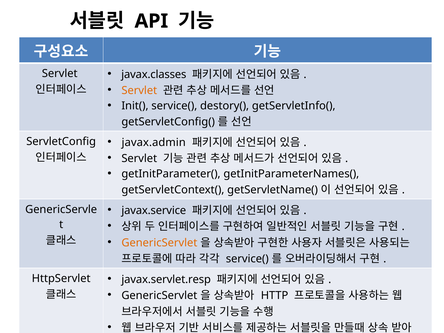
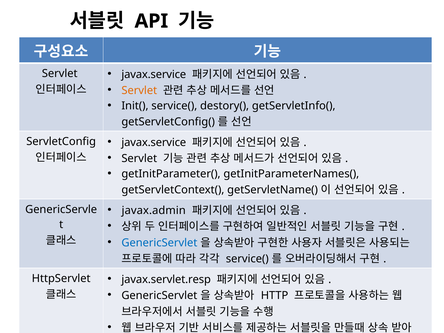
javax.classes: javax.classes -> javax.service (154, 74)
javax.admin: javax.admin -> javax.service (154, 142)
javax.service: javax.service -> javax.admin (154, 210)
GenericServlet colour: orange -> blue (159, 243)
